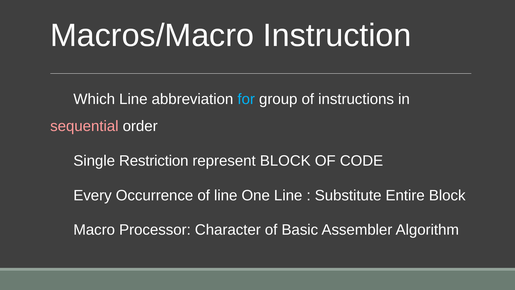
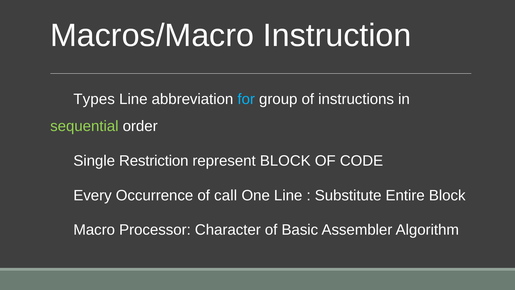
Which: Which -> Types (94, 99)
sequential colour: pink -> light green (84, 126)
of line: line -> call (226, 195)
